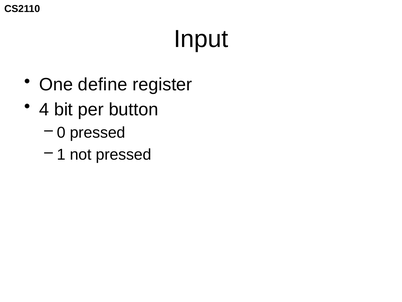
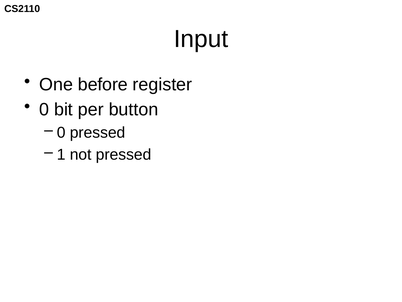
define: define -> before (103, 84)
4: 4 -> 0 (44, 109)
